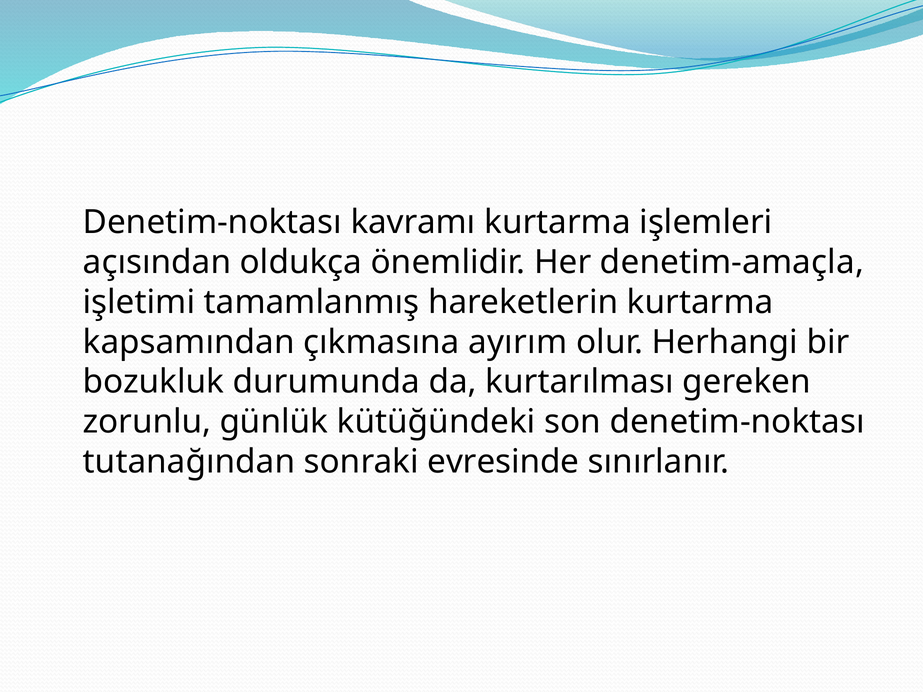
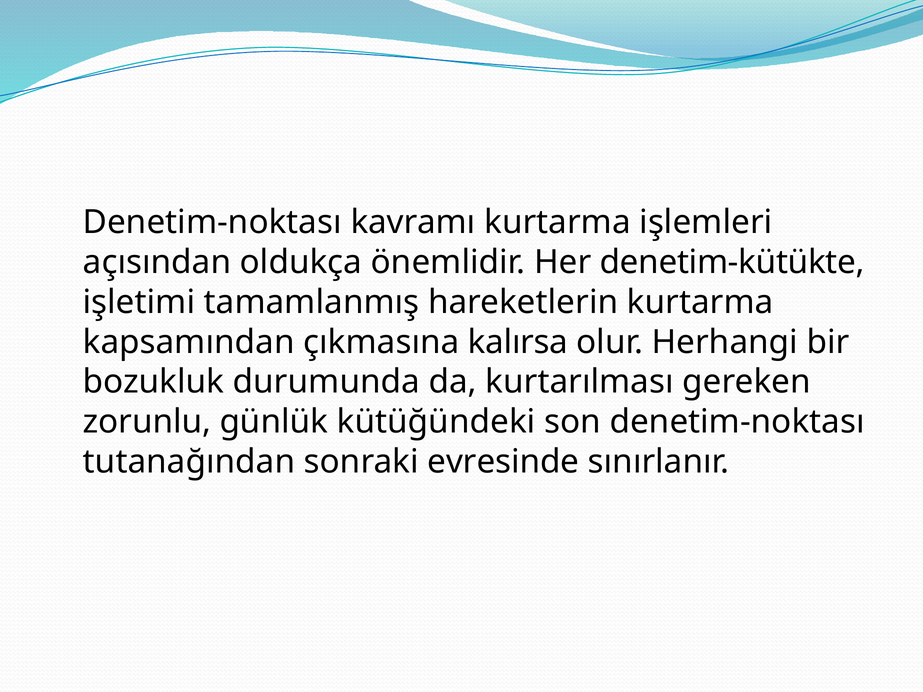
denetim-amaçla: denetim-amaçla -> denetim-kütükte (732, 262)
ayırım: ayırım -> kalırsa (518, 342)
